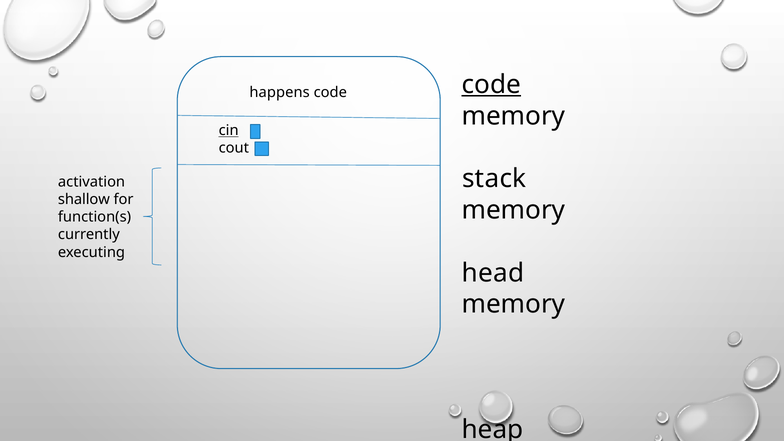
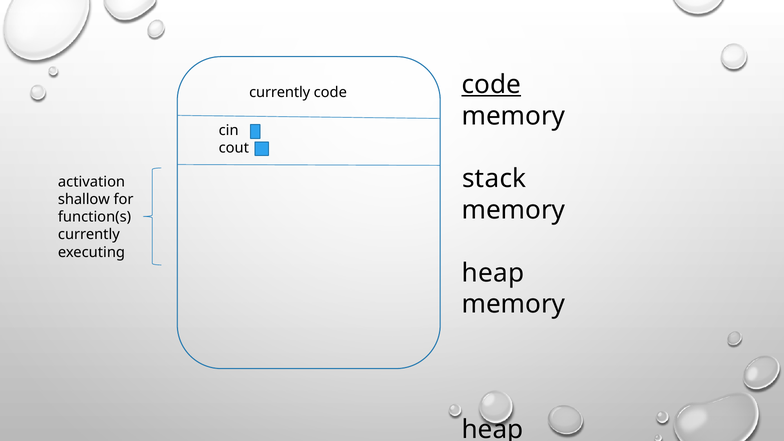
happens: happens -> currently (280, 92)
cin underline: present -> none (229, 130)
head: head -> heap (493, 273)
